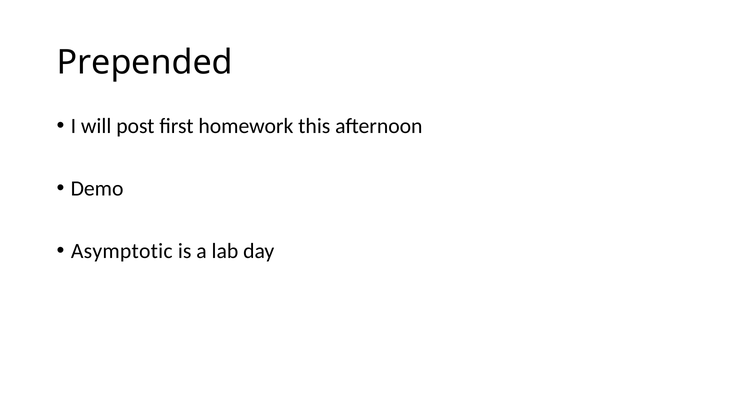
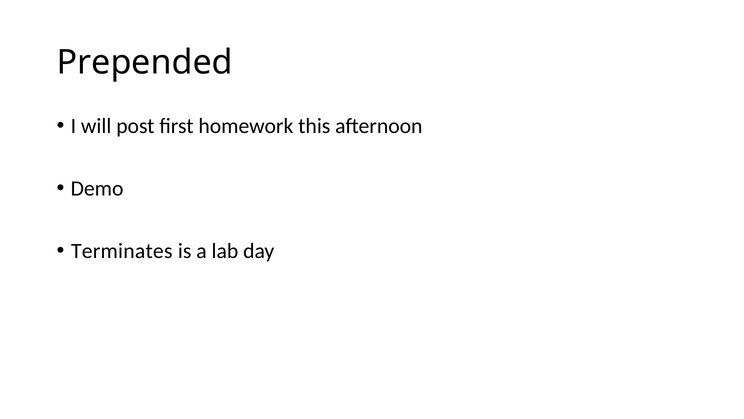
Asymptotic: Asymptotic -> Terminates (122, 251)
